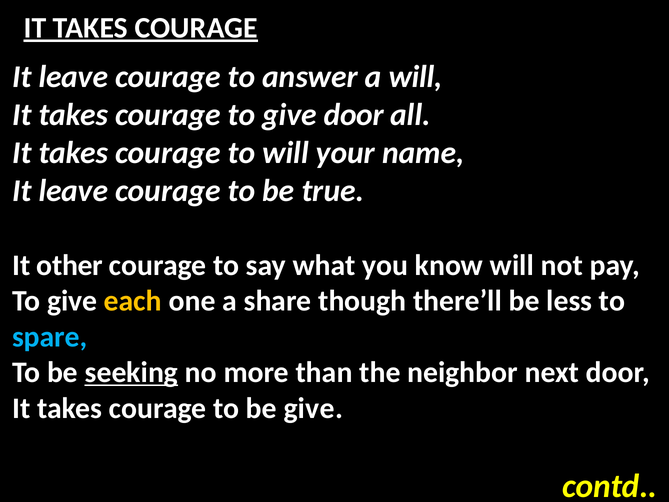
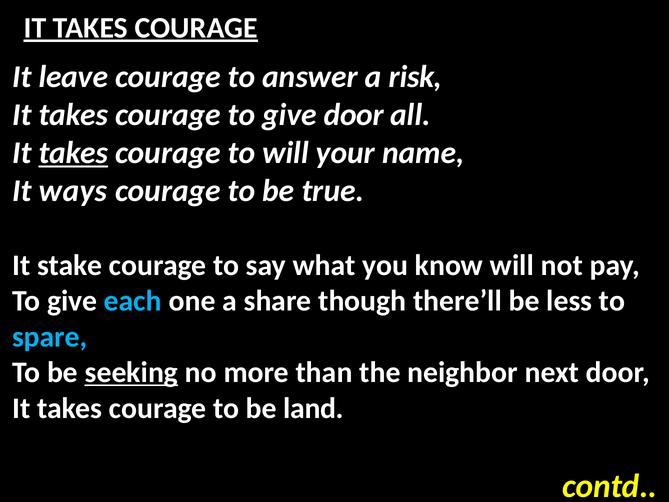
a will: will -> risk (415, 77)
takes underline: none -> present (73, 153)
leave: leave -> ways (73, 191)
other: other -> stake (70, 265)
each colour: yellow -> light blue (133, 301)
be give: give -> land (314, 408)
